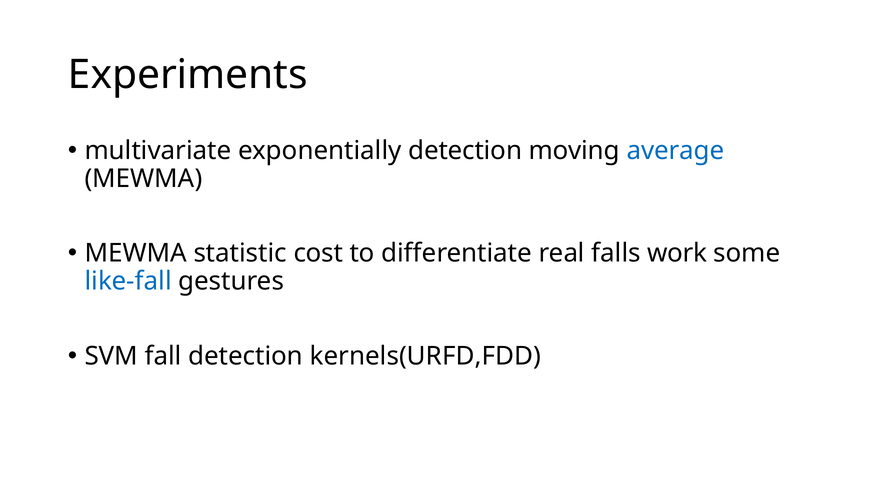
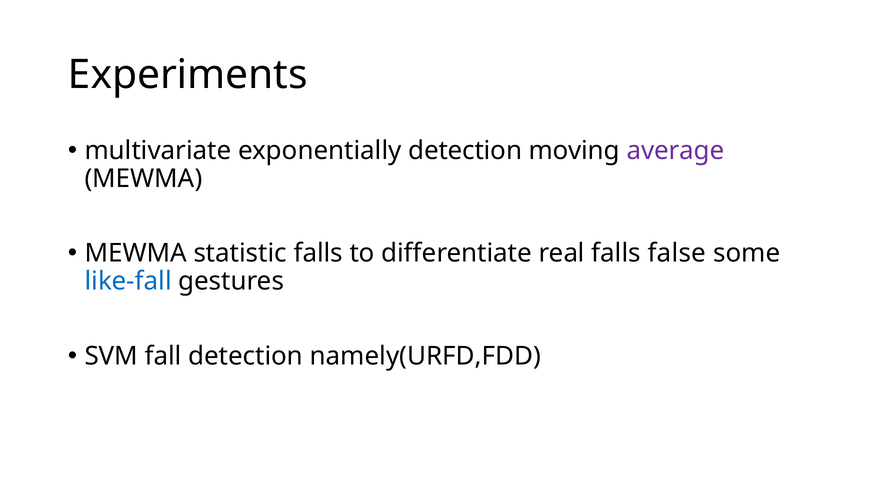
average colour: blue -> purple (676, 151)
statistic cost: cost -> falls (318, 253)
work: work -> false (677, 253)
kernels(URFD,FDD: kernels(URFD,FDD -> namely(URFD,FDD (425, 356)
